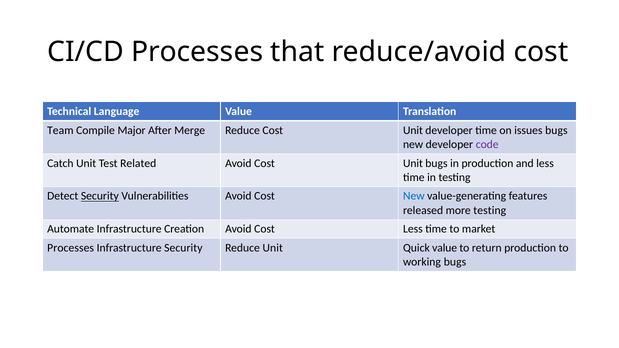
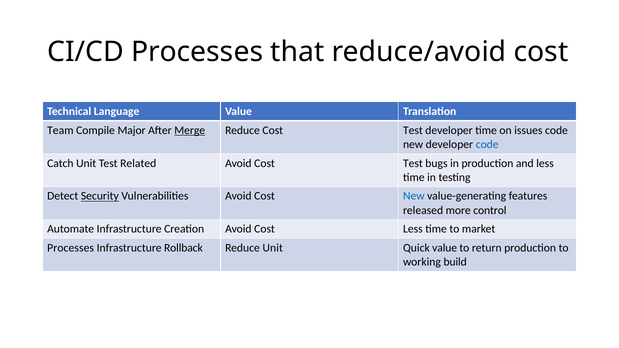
Merge underline: none -> present (190, 130)
Reduce Cost Unit: Unit -> Test (413, 130)
issues bugs: bugs -> code (556, 130)
code colour: purple -> blue (487, 144)
Avoid Cost Unit: Unit -> Test (413, 163)
more testing: testing -> control (490, 210)
Infrastructure Security: Security -> Rollback (183, 248)
working bugs: bugs -> build (455, 262)
